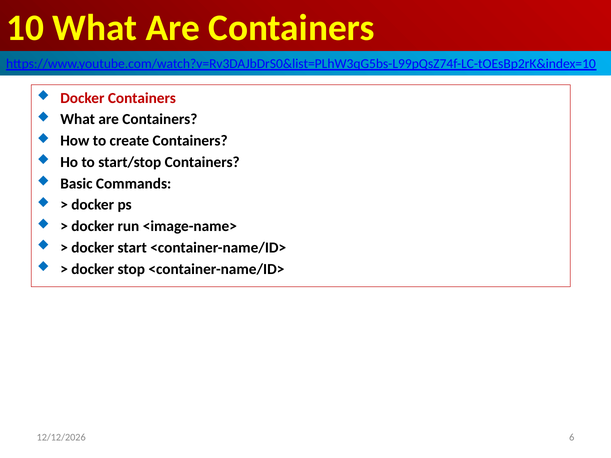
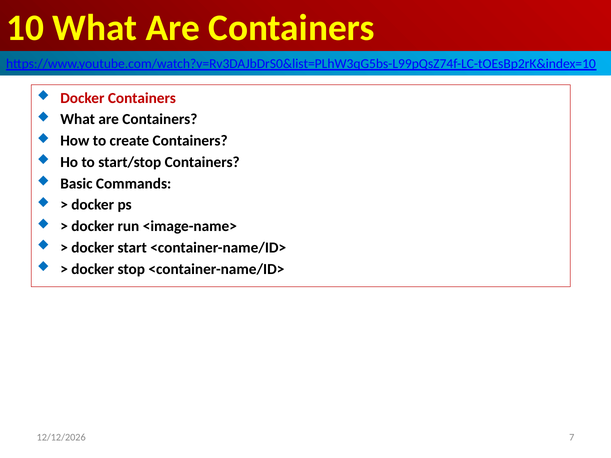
6: 6 -> 7 (572, 438)
